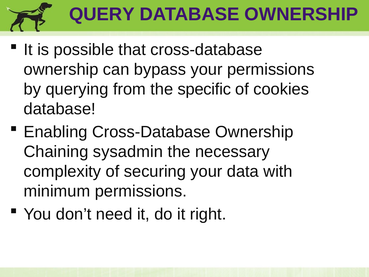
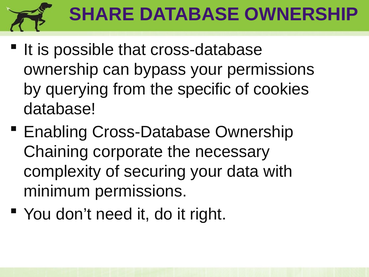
QUERY: QUERY -> SHARE (102, 14)
sysadmin: sysadmin -> corporate (128, 152)
